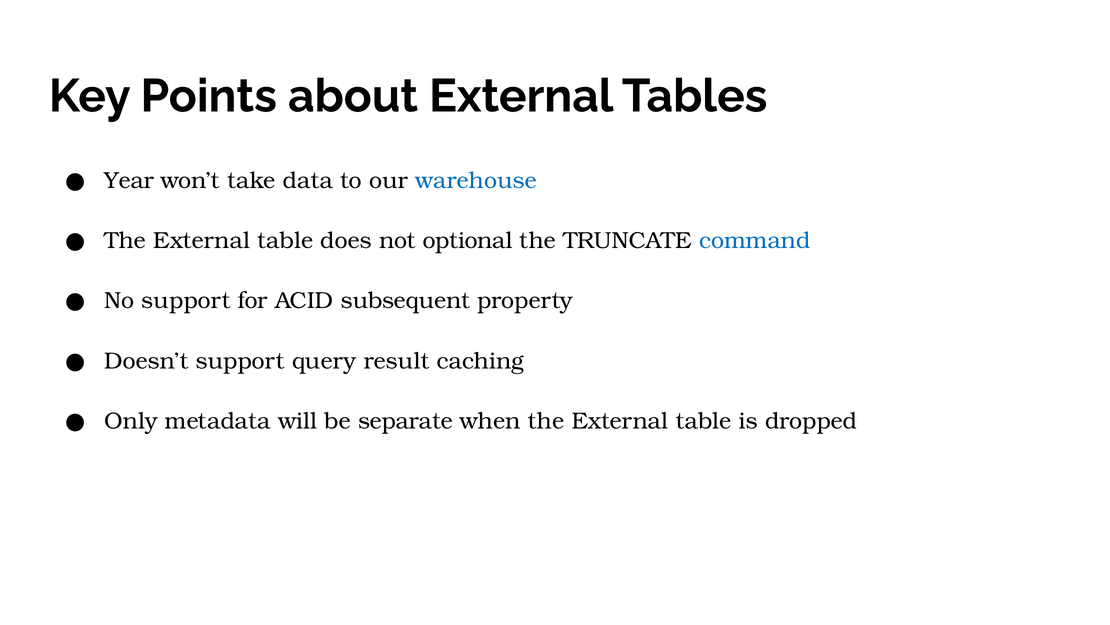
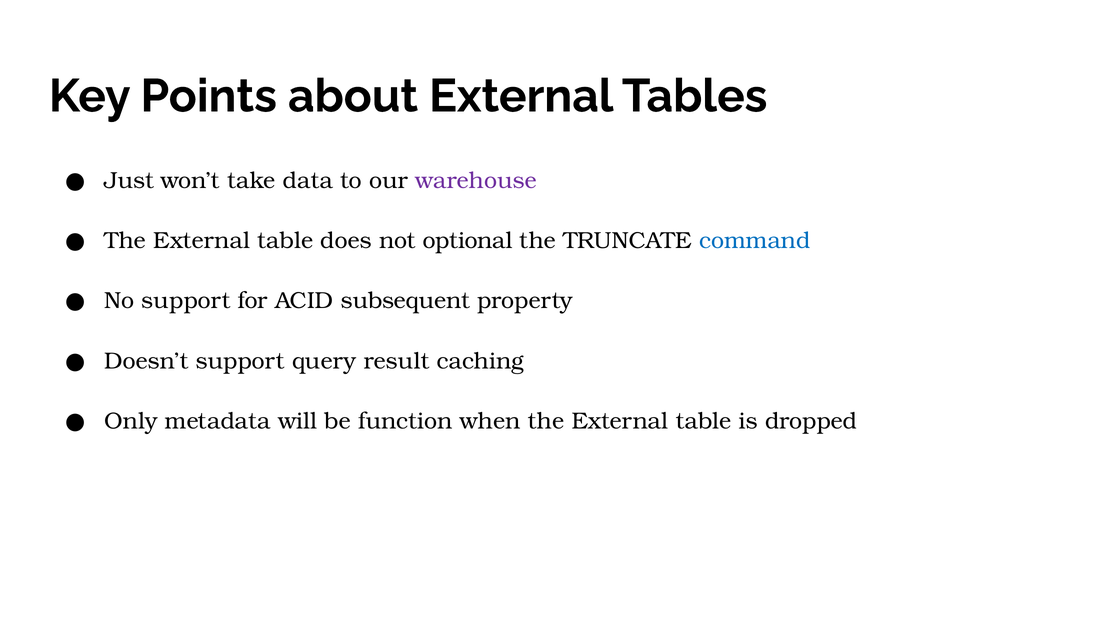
Year: Year -> Just (129, 180)
warehouse colour: blue -> purple (476, 180)
separate: separate -> function (405, 421)
